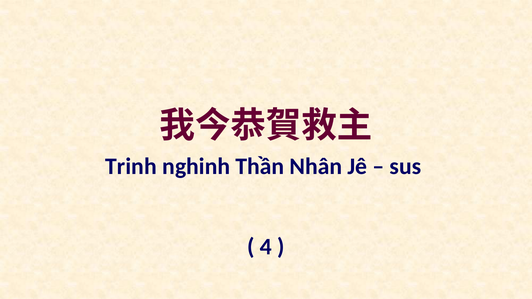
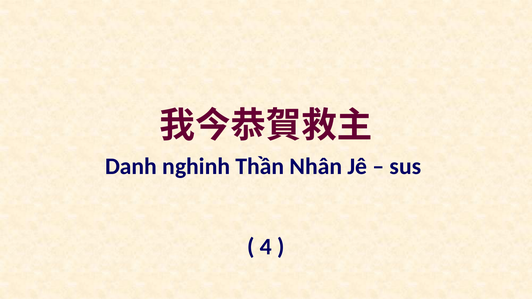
Trinh: Trinh -> Danh (131, 166)
